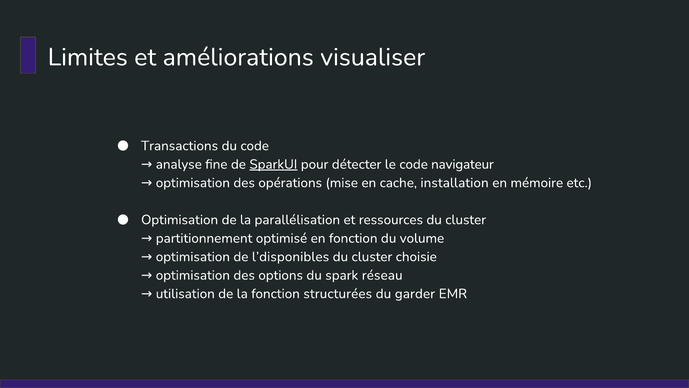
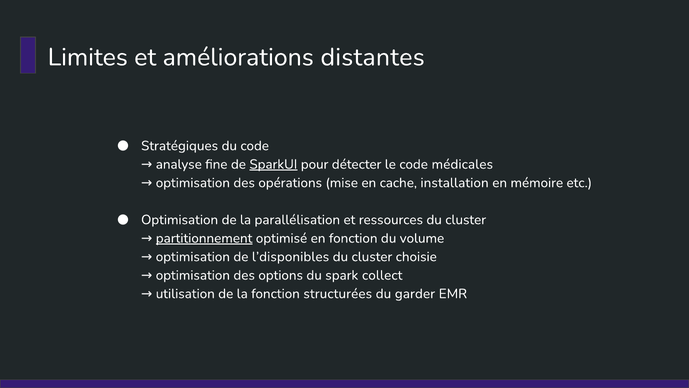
visualiser: visualiser -> distantes (373, 57)
Transactions: Transactions -> Stratégiques (180, 146)
navigateur: navigateur -> médicales (462, 164)
partitionnement underline: none -> present (204, 238)
réseau: réseau -> collect (382, 275)
